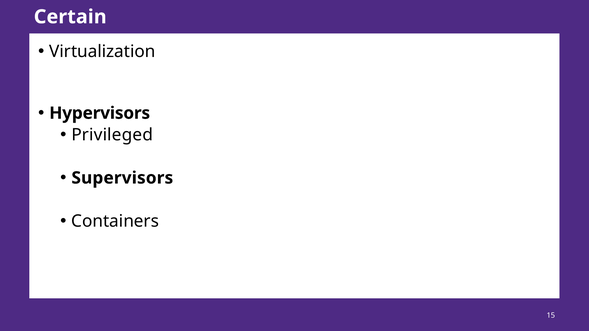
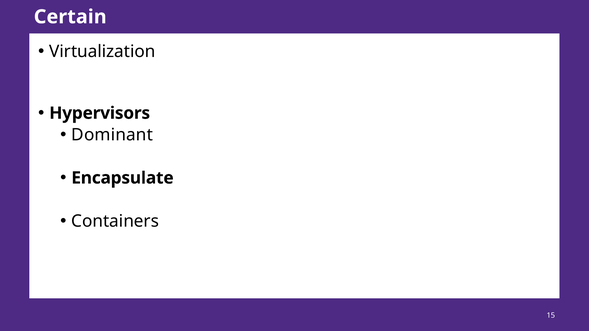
Privileged: Privileged -> Dominant (112, 135)
Supervisors: Supervisors -> Encapsulate (122, 178)
